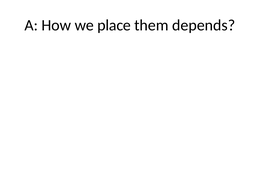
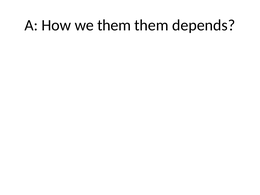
we place: place -> them (114, 25)
